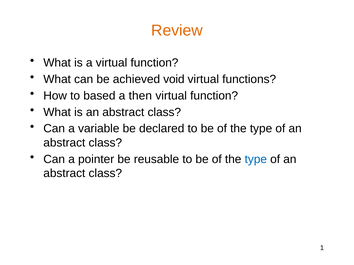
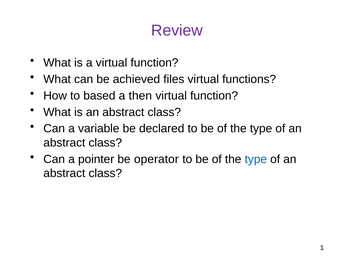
Review colour: orange -> purple (177, 31)
void: void -> files (174, 79)
reusable: reusable -> operator (156, 160)
